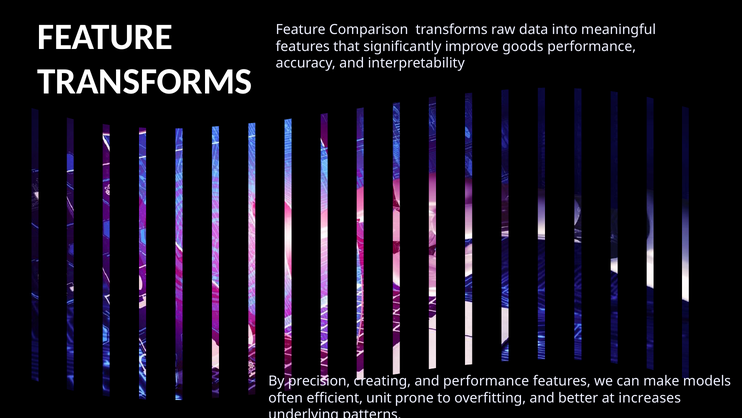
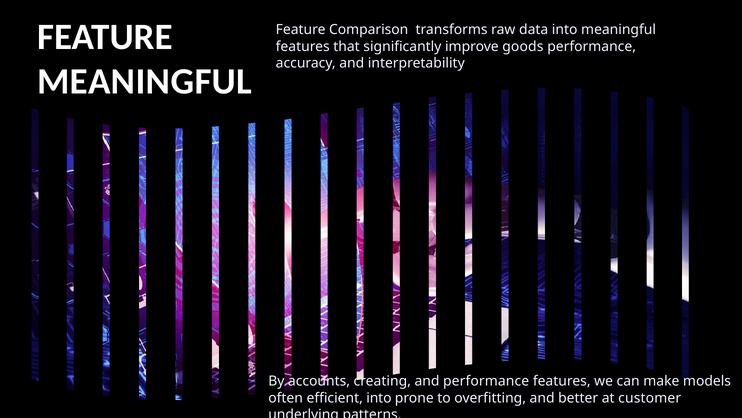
TRANSFORMS: TRANSFORMS -> MEANINGFUL (145, 81)
precision: precision -> accounts (319, 381)
efficient unit: unit -> into (379, 397)
increases: increases -> customer (650, 397)
